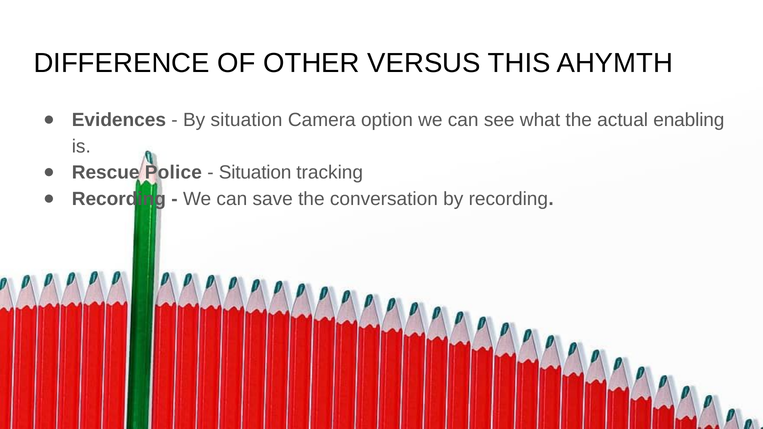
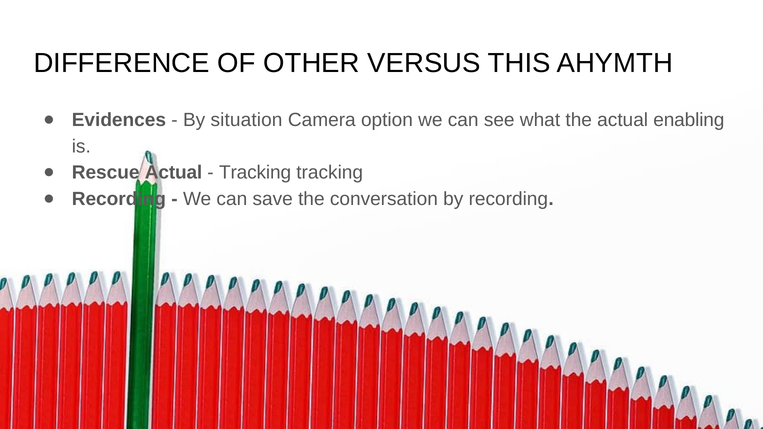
Rescue Police: Police -> Actual (174, 173)
Situation: Situation -> Tracking (255, 173)
